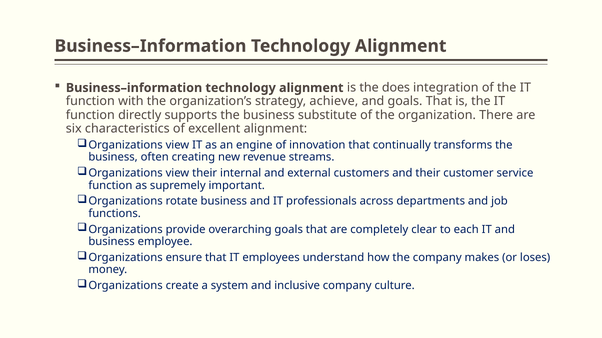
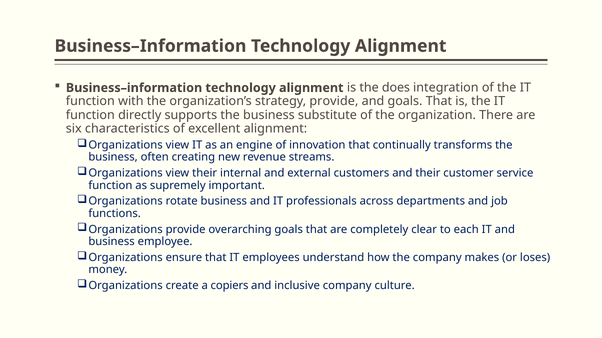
strategy achieve: achieve -> provide (334, 102)
system: system -> copiers (230, 286)
